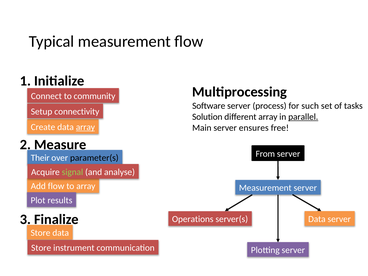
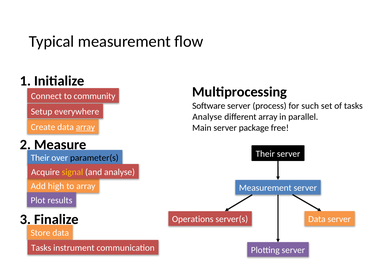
connectivity: connectivity -> everywhere (77, 112)
Solution: Solution -> Analyse (207, 117)
parallel underline: present -> none (303, 117)
ensures: ensures -> package (254, 128)
From: From -> Their (265, 154)
signal colour: light green -> yellow (72, 172)
Add flow: flow -> high (56, 186)
Store: Store -> Tasks (41, 248)
